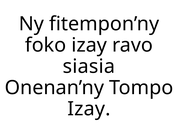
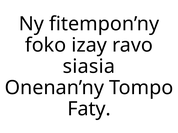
Izay: Izay -> Faty (89, 109)
